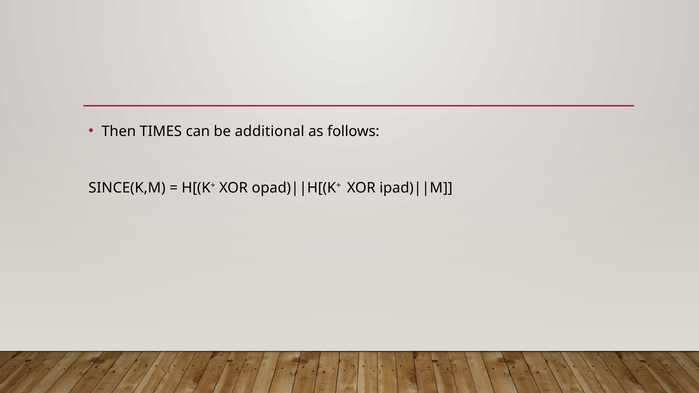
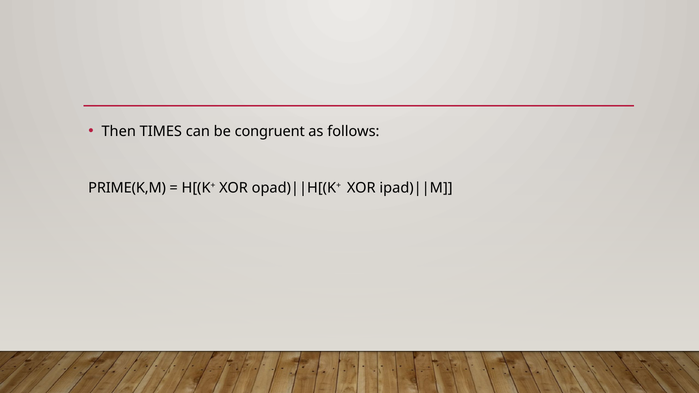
additional: additional -> congruent (270, 131)
SINCE(K,M: SINCE(K,M -> PRIME(K,M (127, 188)
